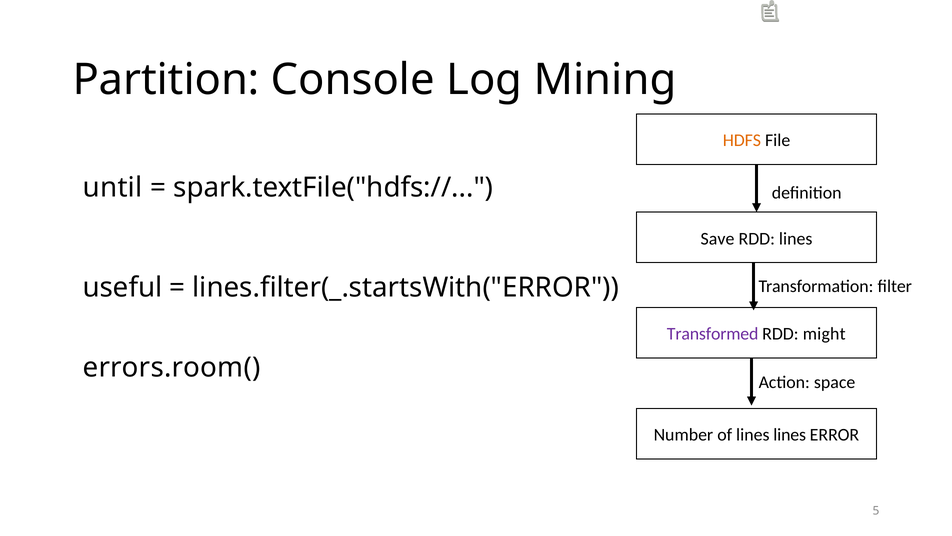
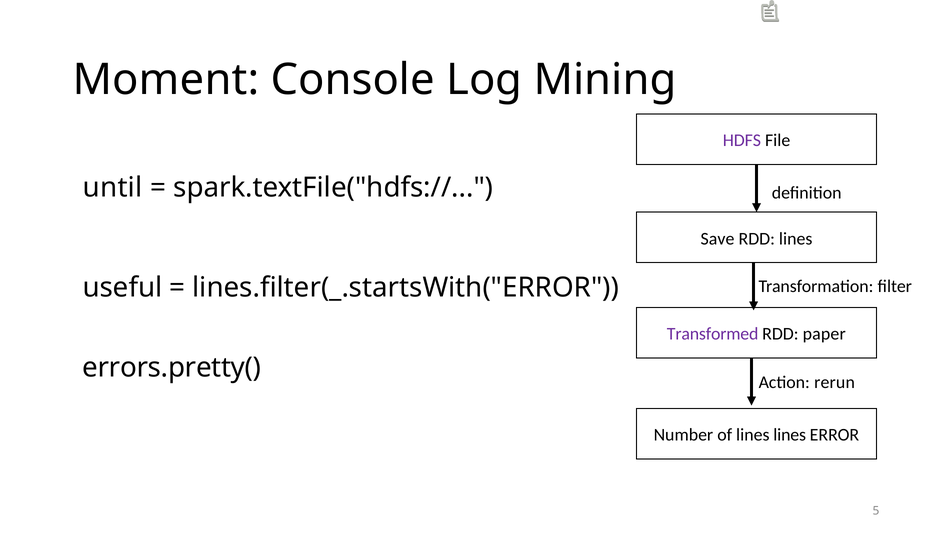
Partition: Partition -> Moment (166, 80)
HDFS colour: orange -> purple (742, 140)
might: might -> paper (824, 333)
errors.room(: errors.room( -> errors.pretty( (172, 367)
space: space -> rerun (835, 382)
